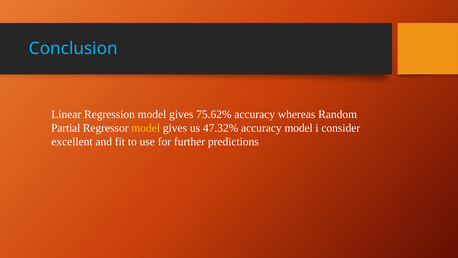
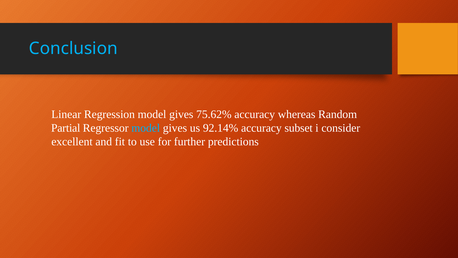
model colour: yellow -> light blue (146, 128)
47.32%: 47.32% -> 92.14% (221, 128)
accuracy model: model -> subset (299, 128)
